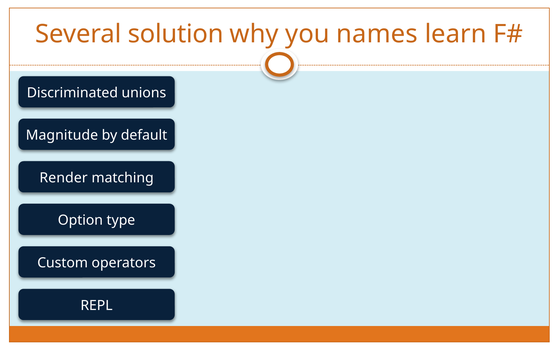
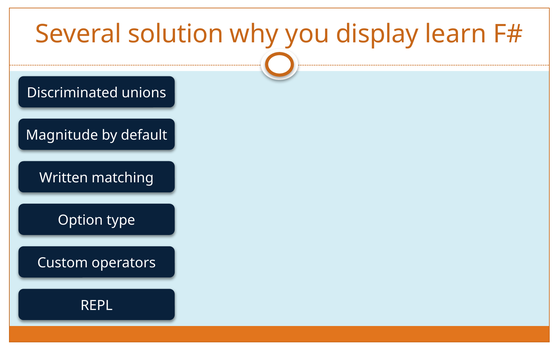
names: names -> display (377, 34)
Render: Render -> Written (64, 177)
